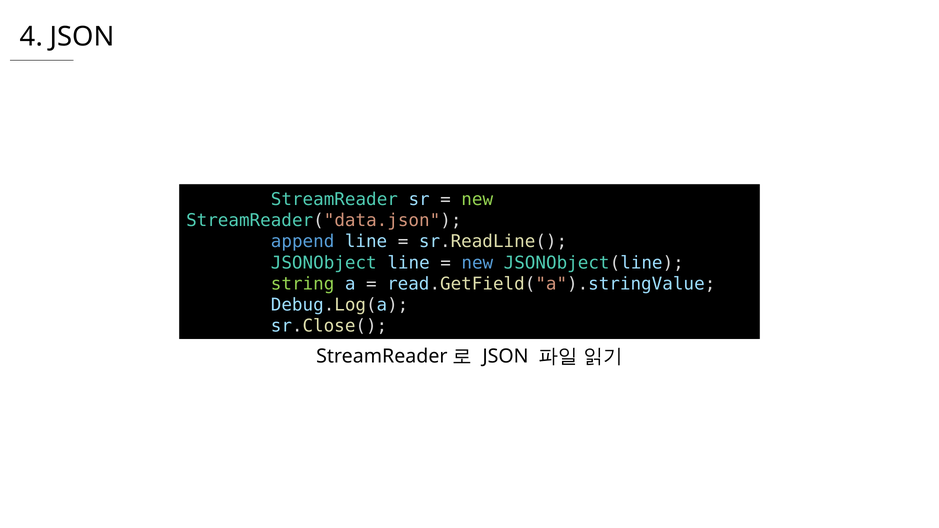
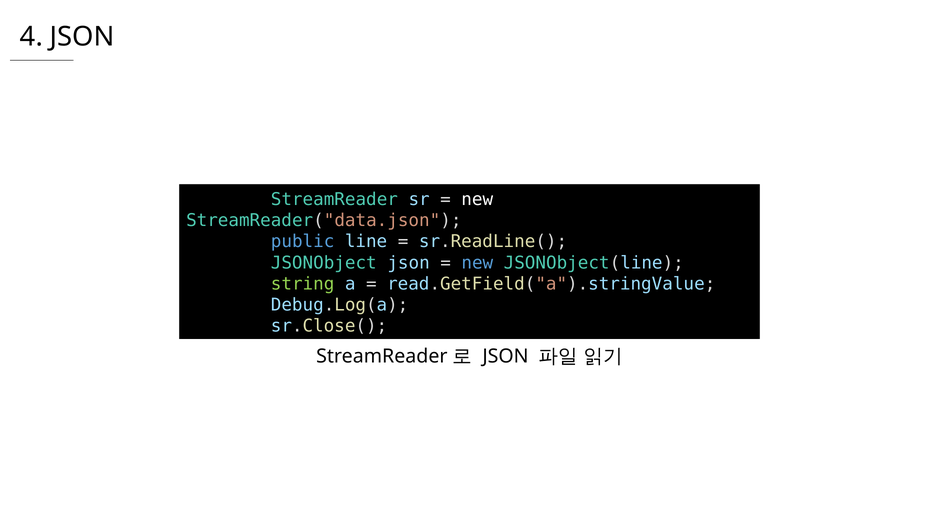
new colour: light green -> white (477, 200)
append: append -> public (303, 242)
JSONObject line: line -> json (409, 263)
